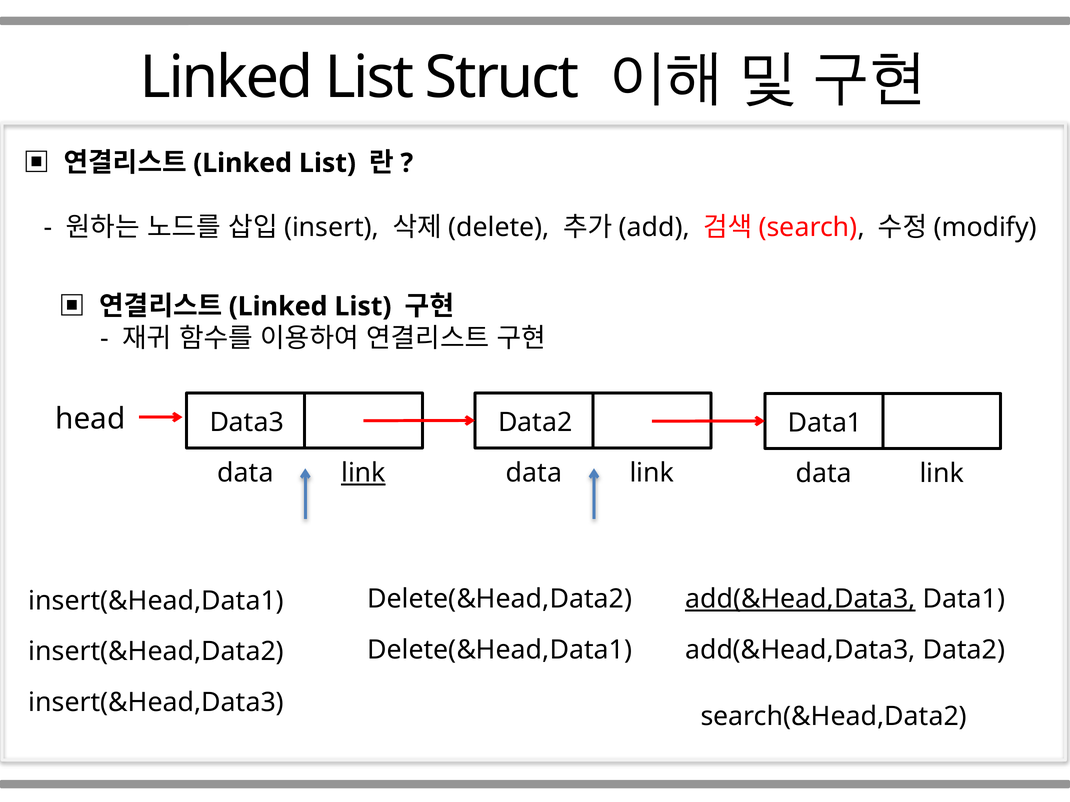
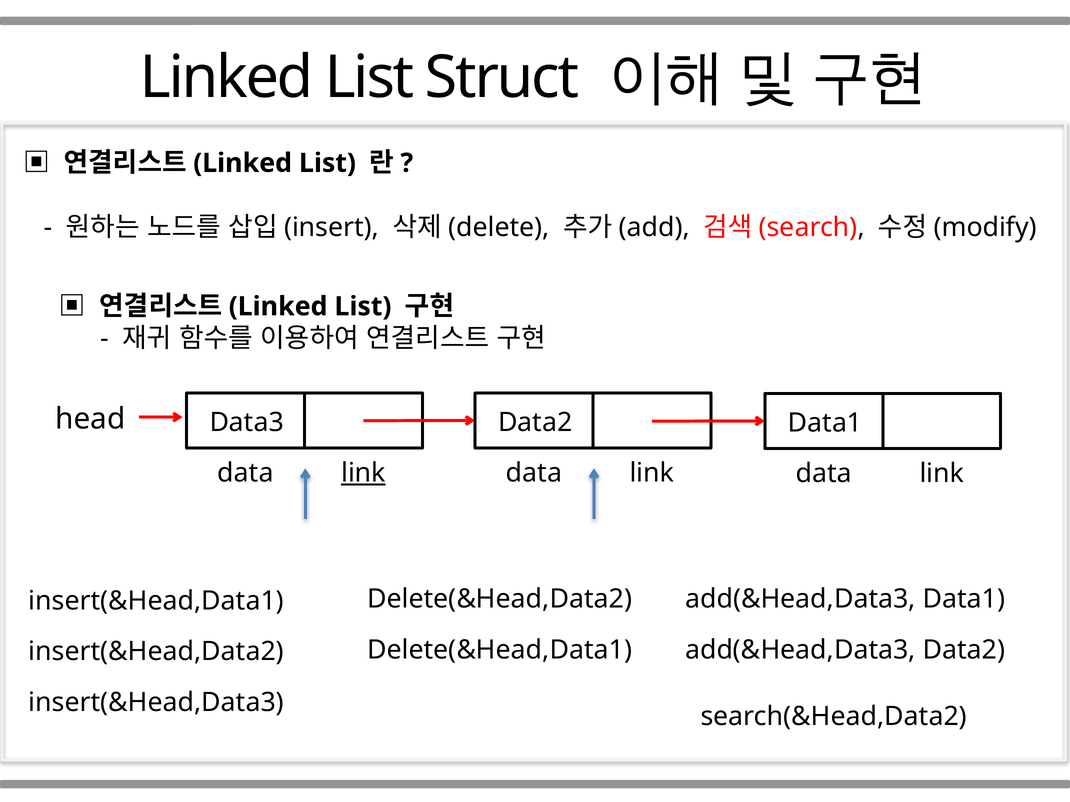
add(&Head,Data3 underline: present -> none (800, 599)
